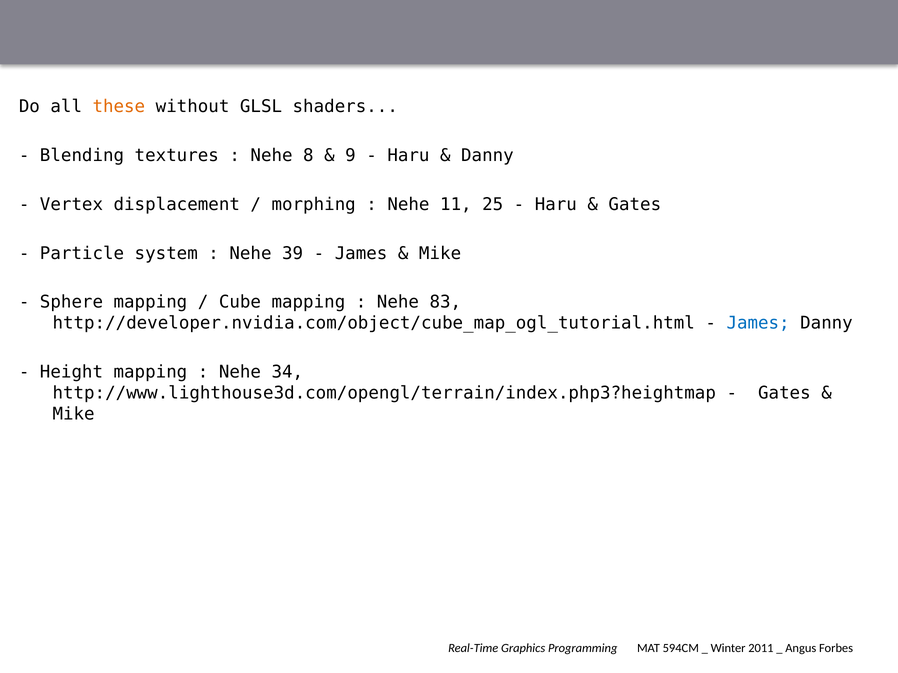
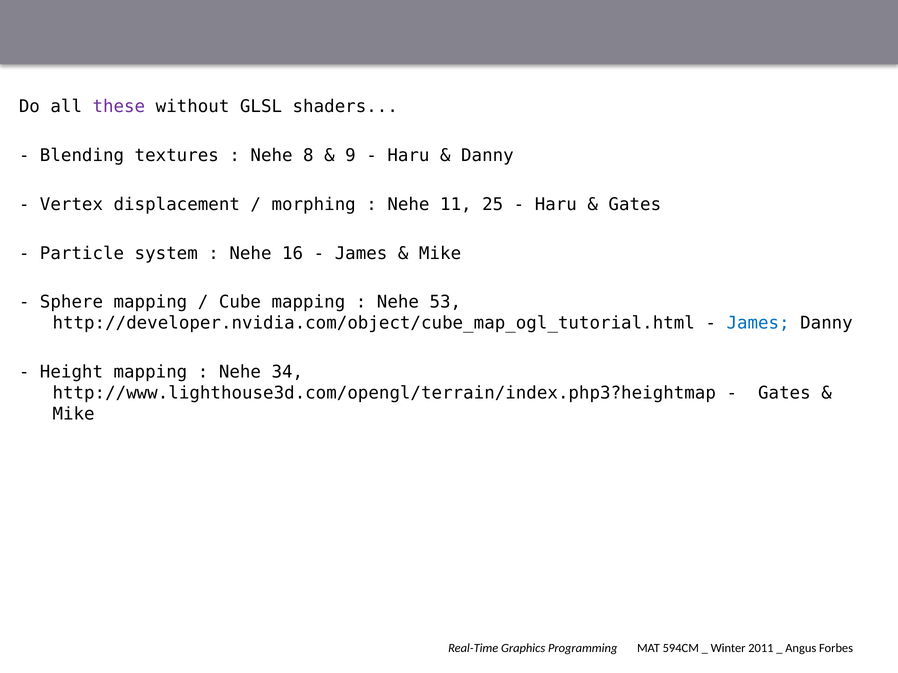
these colour: orange -> purple (119, 107)
39: 39 -> 16 (293, 254)
83: 83 -> 53 (445, 302)
